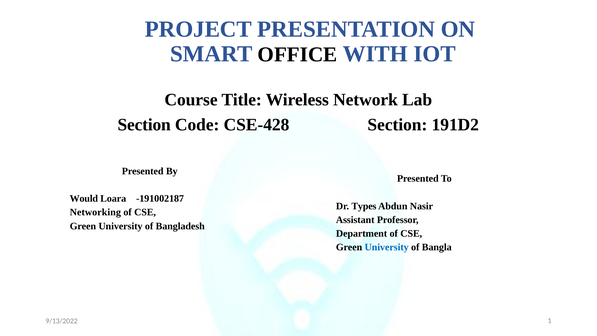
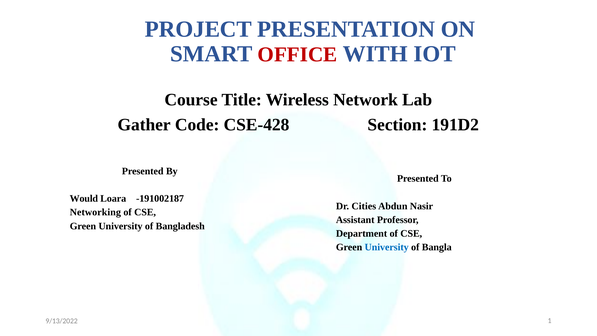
OFFICE colour: black -> red (297, 55)
Section: Section -> Gather (144, 125)
Types: Types -> Cities (364, 206)
